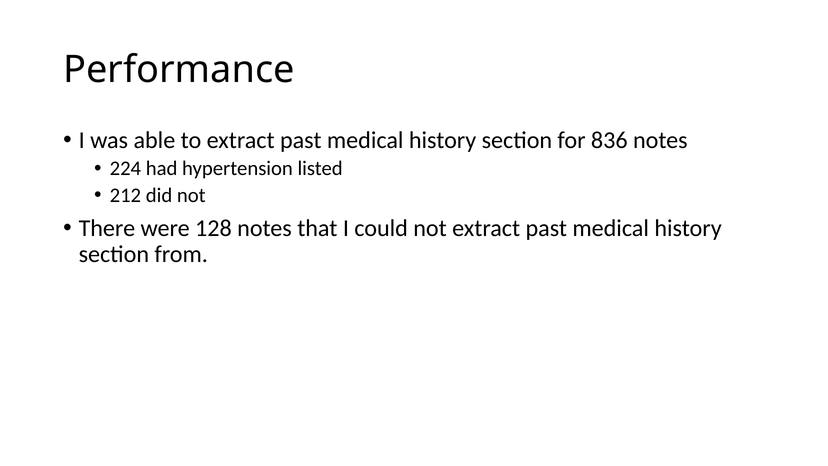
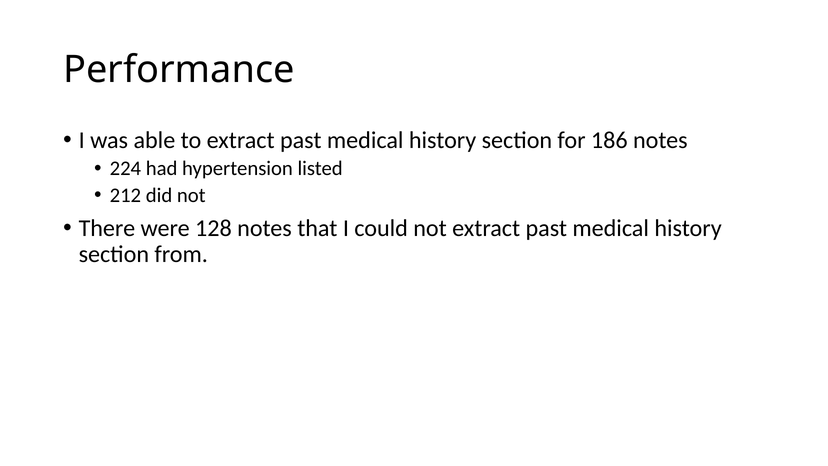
836: 836 -> 186 (609, 140)
